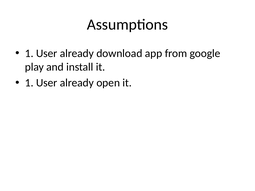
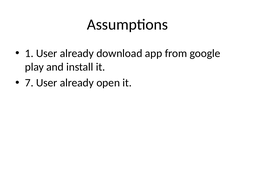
1: 1 -> 7 (29, 83)
